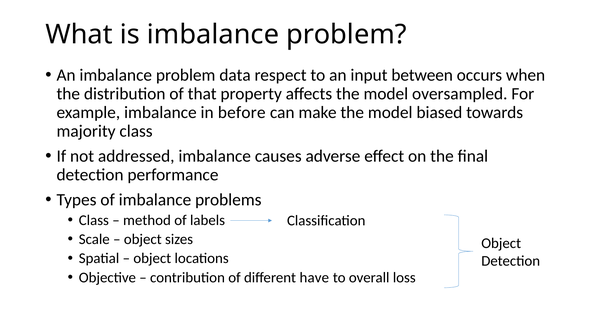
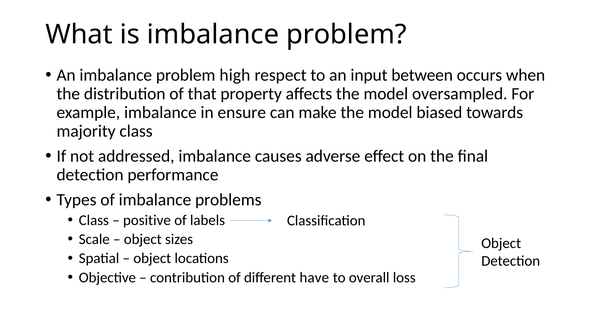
data: data -> high (235, 75)
before: before -> ensure (242, 113)
method: method -> positive (147, 221)
